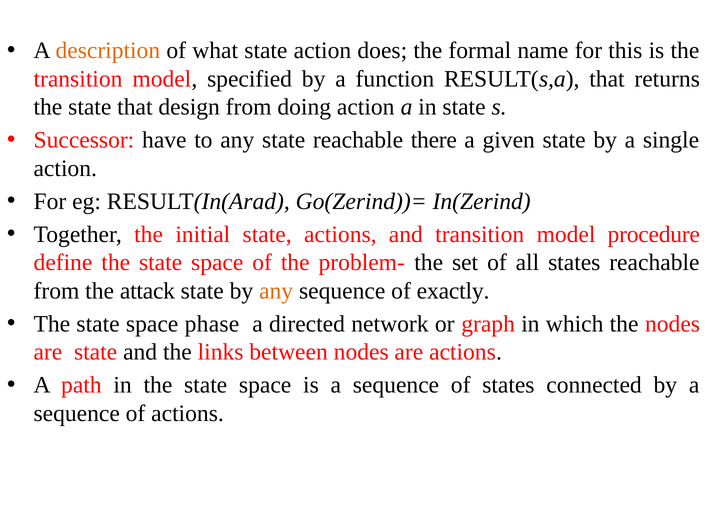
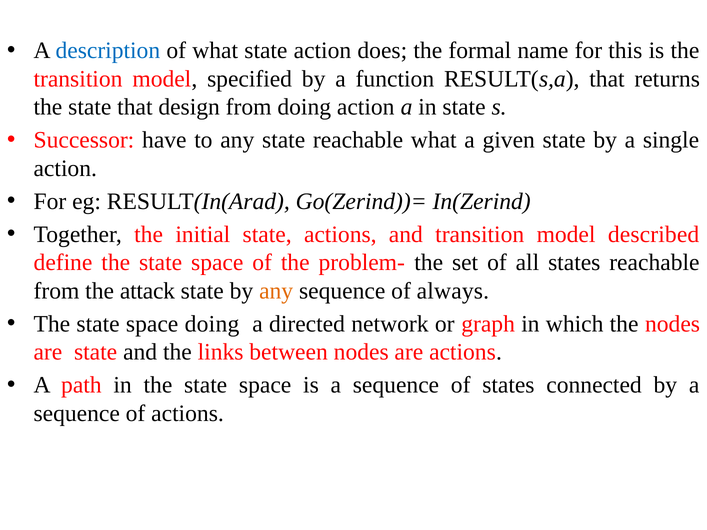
description colour: orange -> blue (108, 51)
reachable there: there -> what (434, 140)
procedure: procedure -> described (654, 234)
exactly: exactly -> always (453, 291)
space phase: phase -> doing (212, 324)
